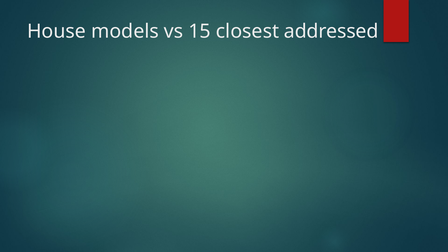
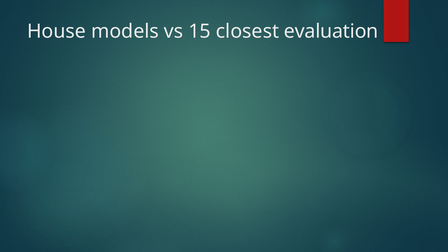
addressed: addressed -> evaluation (331, 31)
